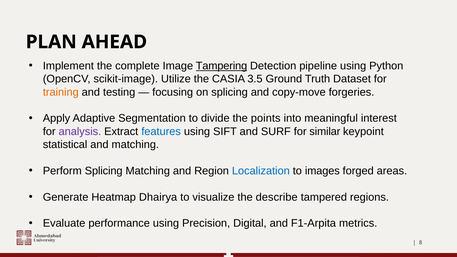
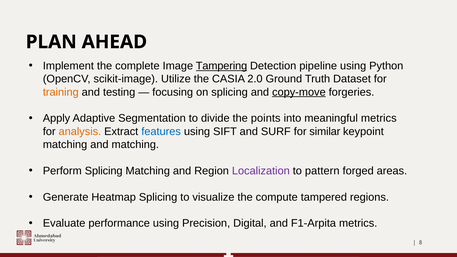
3.5: 3.5 -> 2.0 (255, 79)
copy-move underline: none -> present (299, 92)
meaningful interest: interest -> metrics (379, 118)
analysis colour: purple -> orange (80, 131)
statistical: statistical -> matching (65, 145)
Localization colour: blue -> purple (261, 171)
images: images -> pattern (322, 171)
Heatmap Dhairya: Dhairya -> Splicing (158, 197)
describe: describe -> compute (277, 197)
